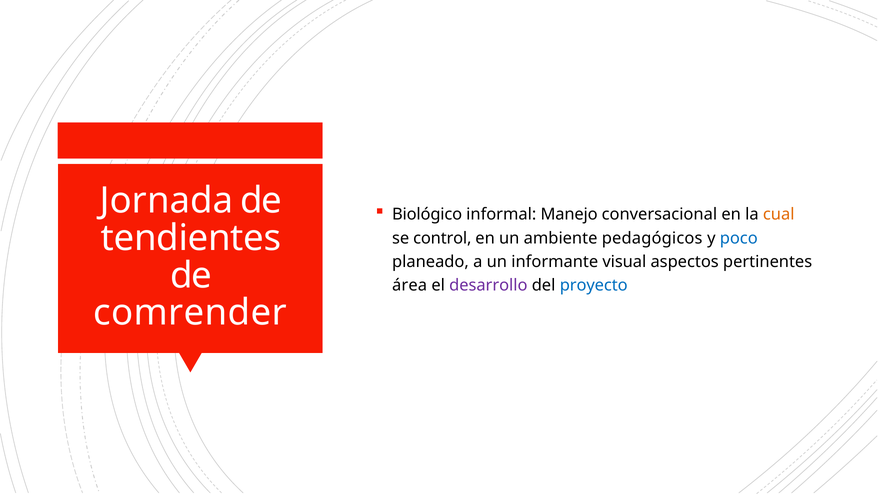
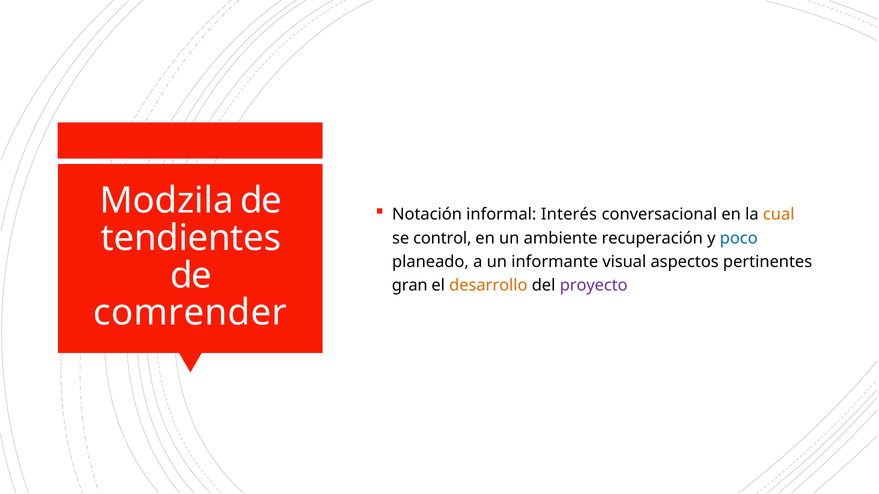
Jornada: Jornada -> Modzila (167, 201)
Biológico: Biológico -> Notación (427, 215)
Manejo: Manejo -> Interés (569, 215)
pedagógicos: pedagógicos -> recuperación (652, 238)
área: área -> gran (410, 286)
desarrollo colour: purple -> orange (488, 286)
proyecto colour: blue -> purple (594, 286)
